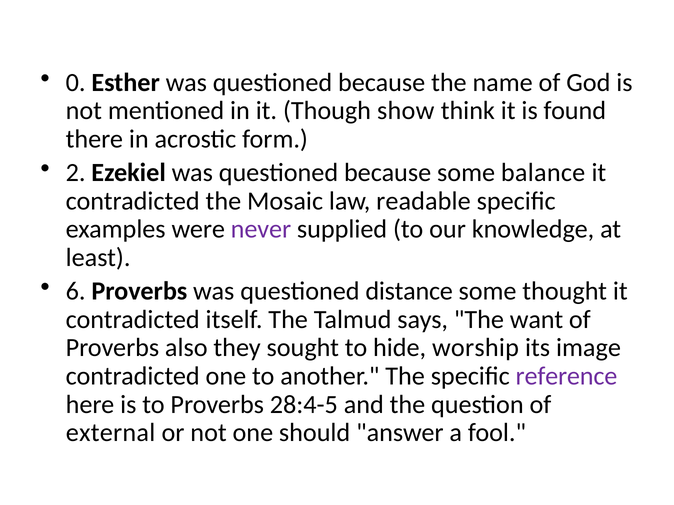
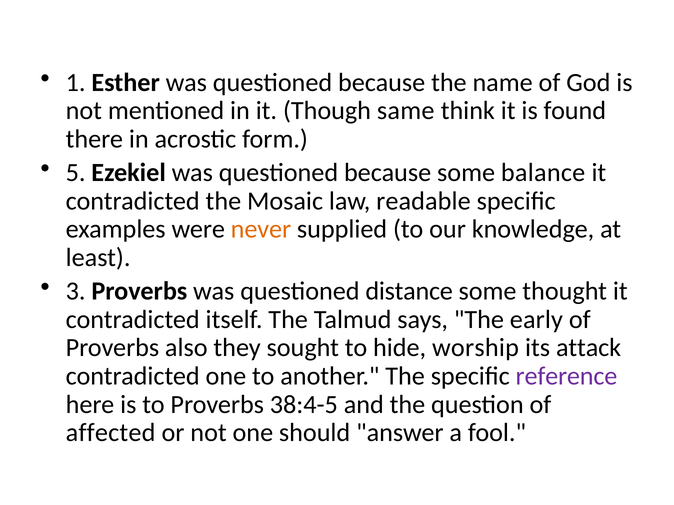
0: 0 -> 1 (76, 83)
show: show -> same (406, 111)
2: 2 -> 5 (76, 173)
never colour: purple -> orange (261, 230)
6: 6 -> 3 (76, 292)
want: want -> early (536, 320)
image: image -> attack (589, 348)
28:4-5: 28:4-5 -> 38:4-5 (304, 405)
external: external -> affected (111, 433)
